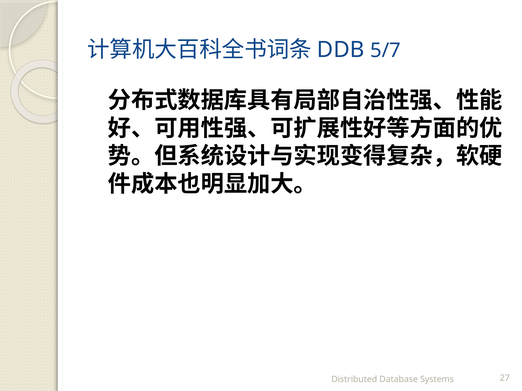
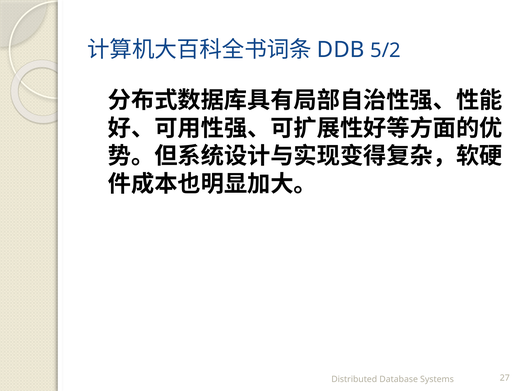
5/7: 5/7 -> 5/2 (386, 51)
